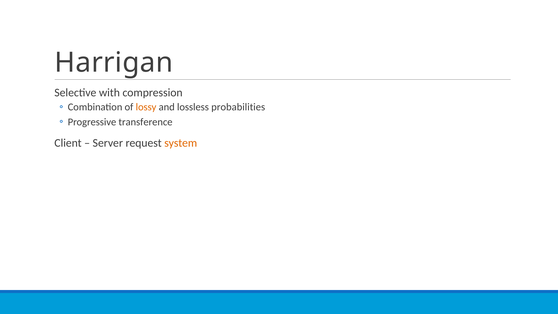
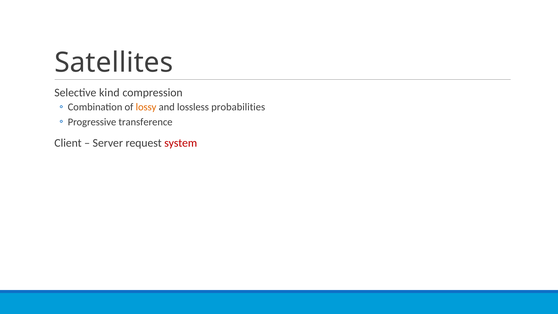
Harrigan: Harrigan -> Satellites (114, 63)
with: with -> kind (109, 93)
system colour: orange -> red (181, 143)
